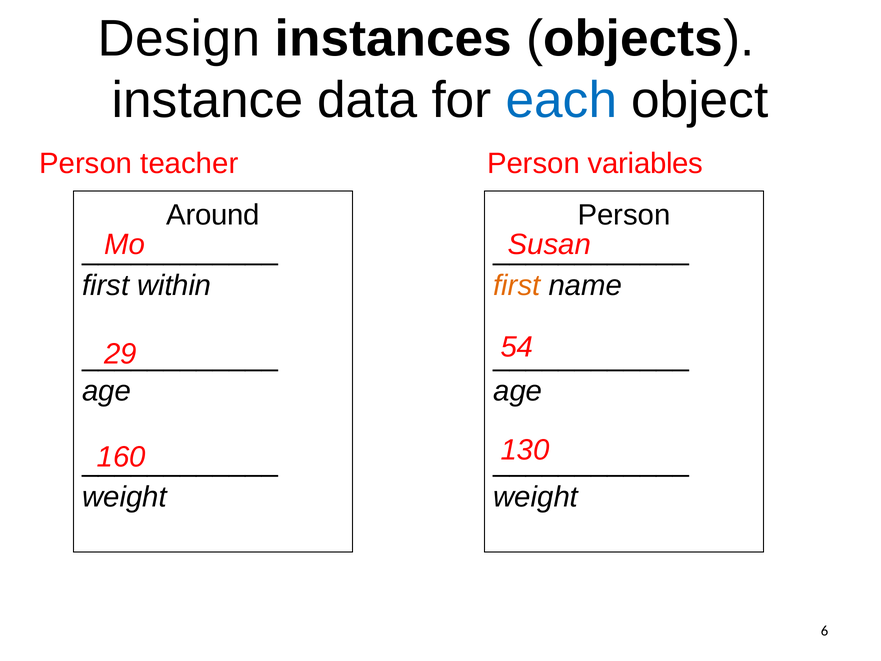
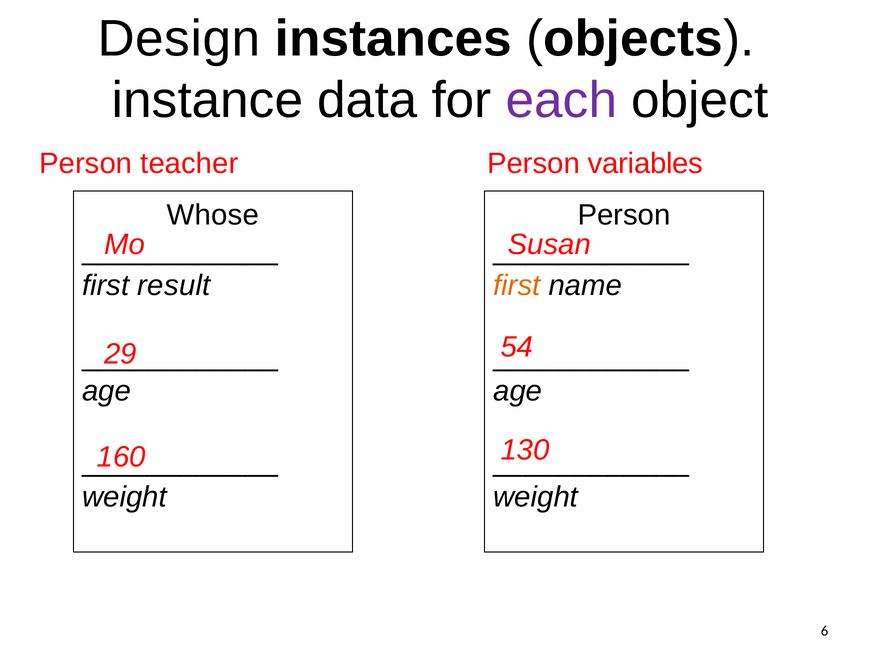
each colour: blue -> purple (561, 100)
Around: Around -> Whose (213, 215)
within: within -> result (174, 285)
